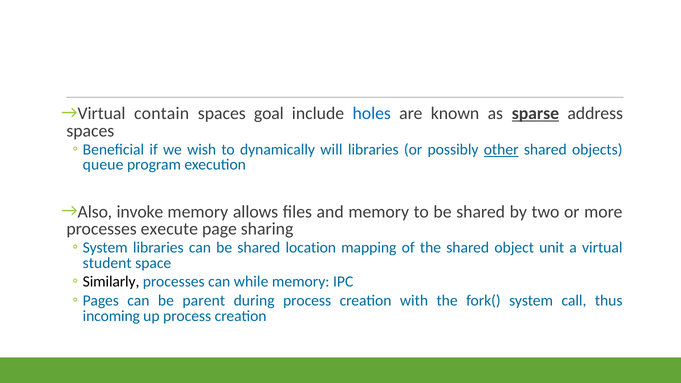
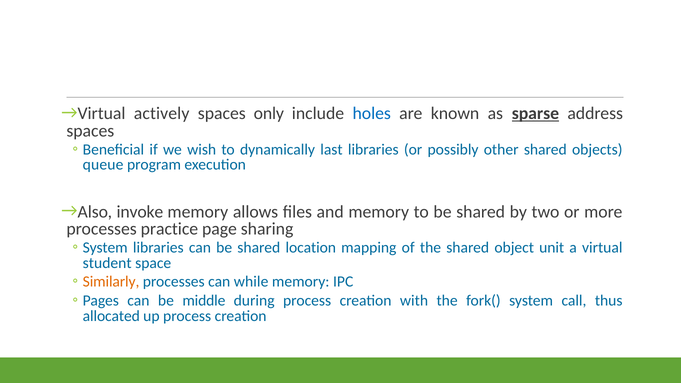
contain: contain -> actively (162, 114)
goal: goal -> only (269, 114)
will: will -> last (331, 150)
other underline: present -> none (501, 150)
execute: execute -> practice (169, 229)
Similarly colour: black -> orange (111, 282)
parent: parent -> middle (204, 301)
incoming: incoming -> allocated (111, 316)
